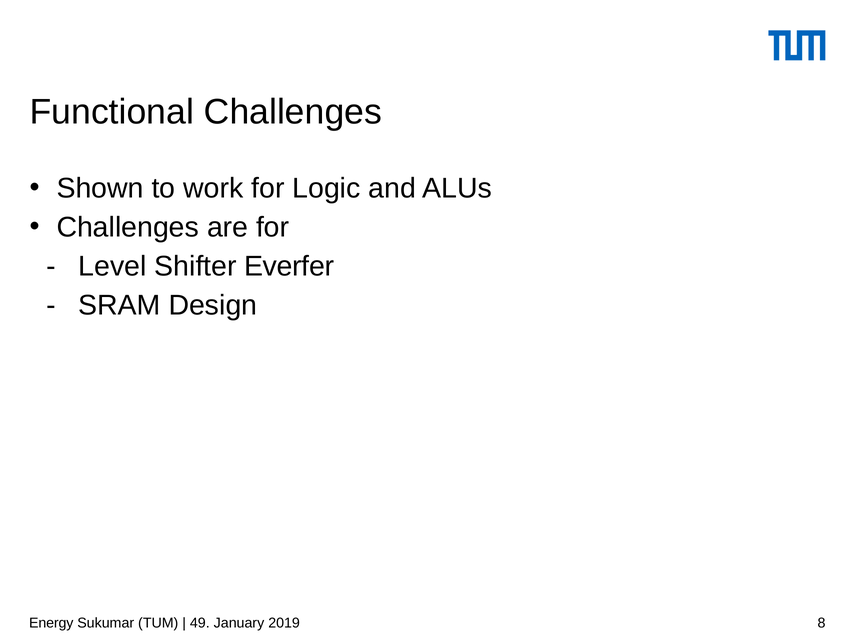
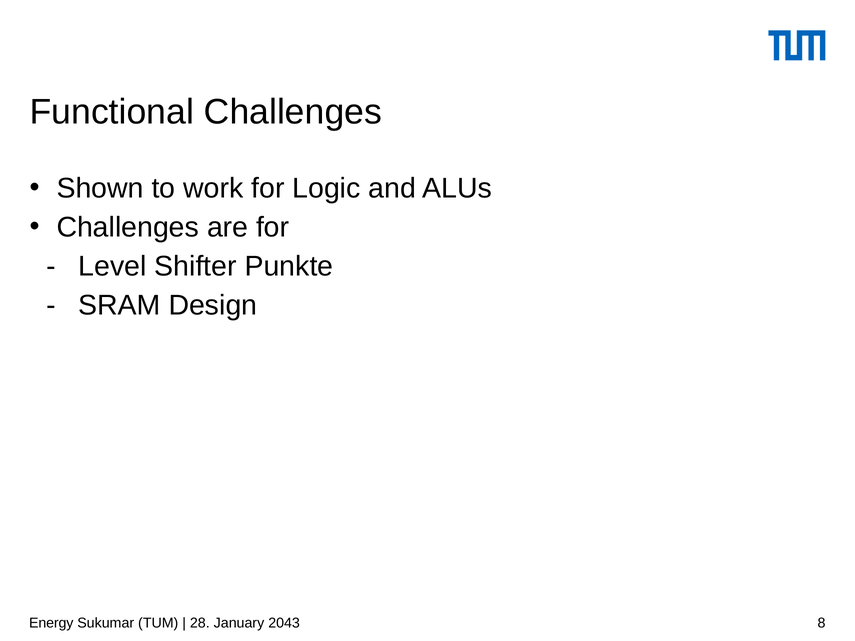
Everfer: Everfer -> Punkte (289, 267)
49: 49 -> 28 (200, 623)
2019: 2019 -> 2043 (284, 623)
